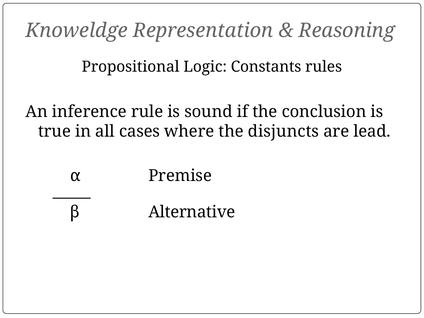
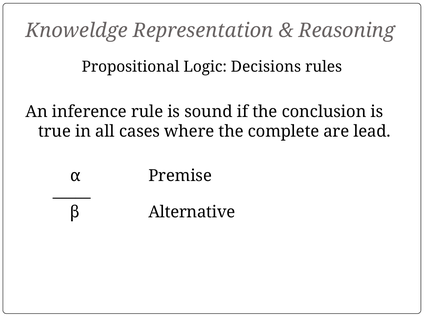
Constants: Constants -> Decisions (266, 67)
disjuncts: disjuncts -> complete (284, 131)
